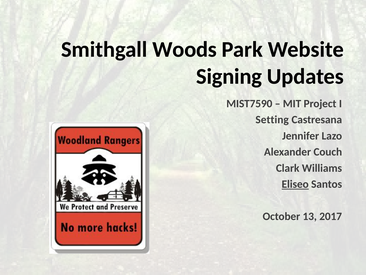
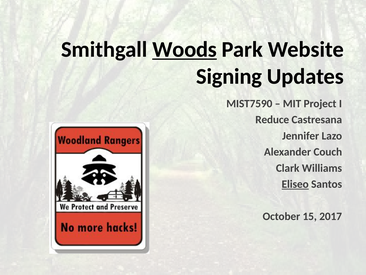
Woods underline: none -> present (185, 49)
Setting: Setting -> Reduce (272, 120)
13: 13 -> 15 (310, 216)
